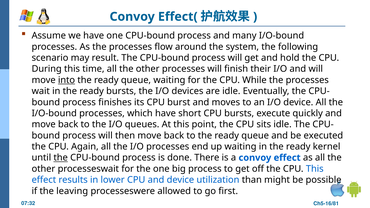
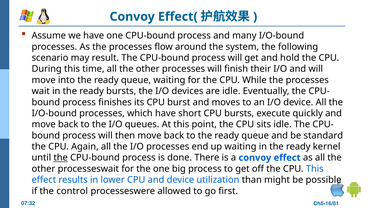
into underline: present -> none (67, 80)
executed: executed -> standard (323, 136)
leaving: leaving -> control (72, 191)
